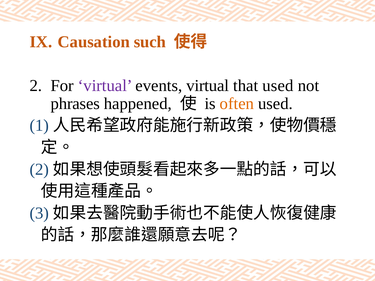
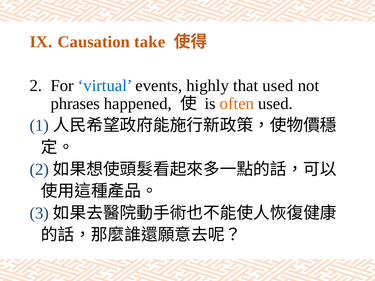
such: such -> take (150, 42)
virtual colour: purple -> blue (105, 86)
events virtual: virtual -> highly (208, 86)
